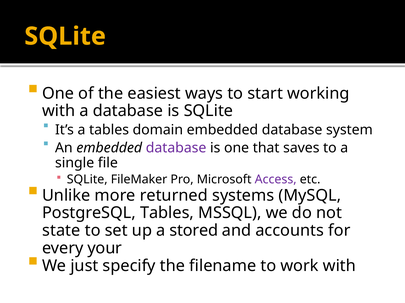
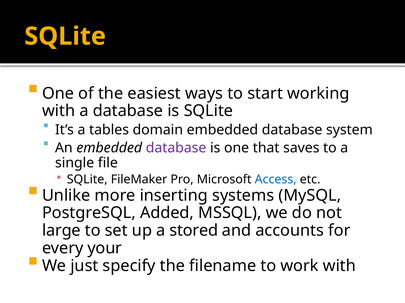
Access colour: purple -> blue (276, 180)
returned: returned -> inserting (174, 196)
PostgreSQL Tables: Tables -> Added (167, 213)
state: state -> large (61, 231)
